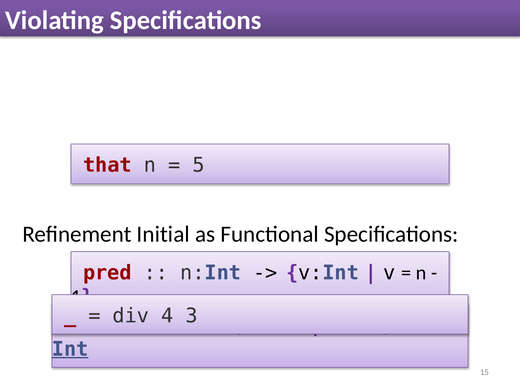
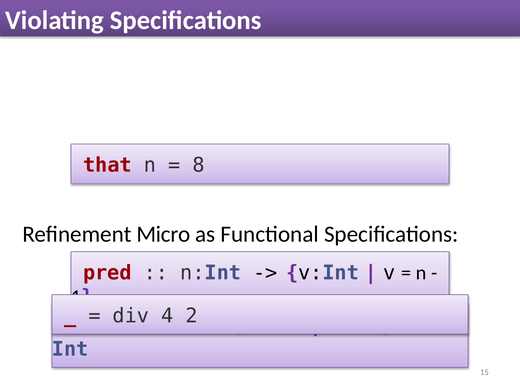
5: 5 -> 8 (198, 165)
Initial: Initial -> Micro (163, 234)
3: 3 -> 2 (192, 316)
Int underline: present -> none (70, 349)
